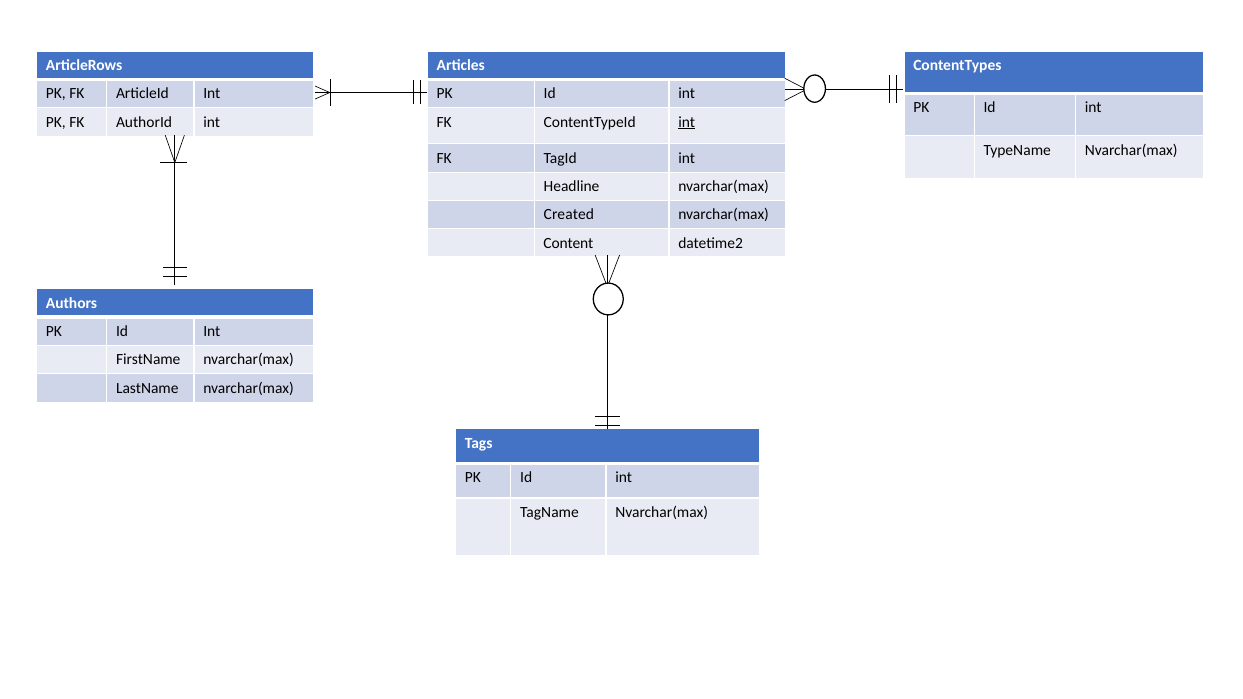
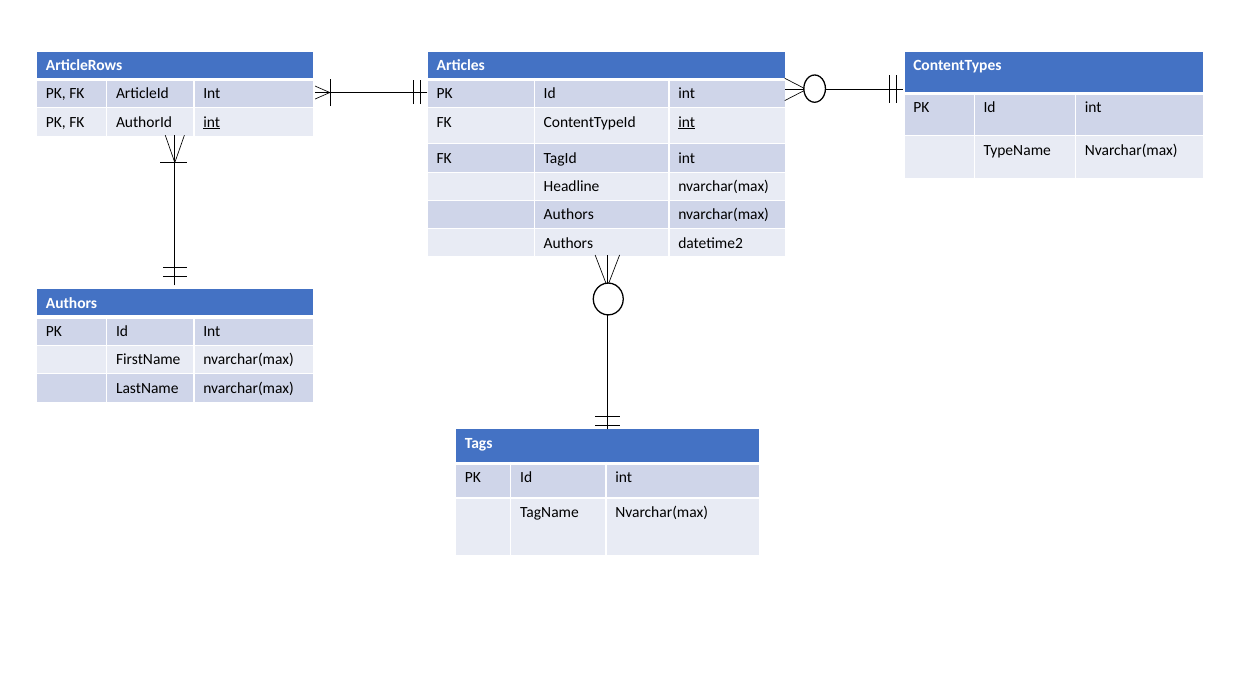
int underline: none -> present (212, 122)
Created: Created -> Authors (569, 215)
Content: Content -> Authors (568, 243)
